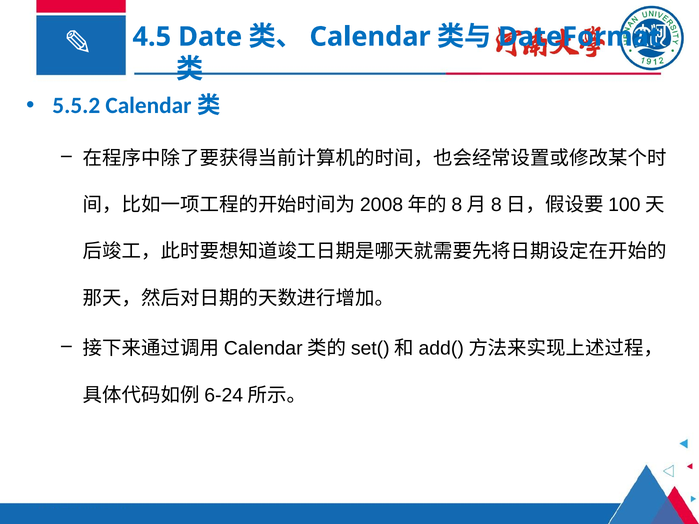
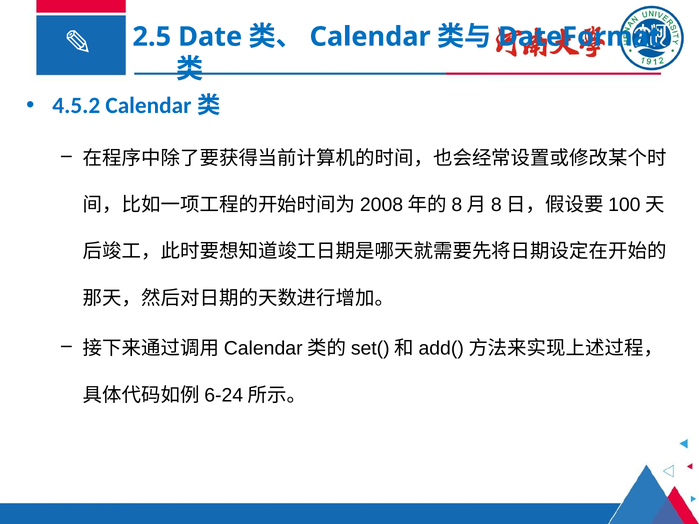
4.5: 4.5 -> 2.5 (152, 37)
5.5.2: 5.5.2 -> 4.5.2 (76, 106)
